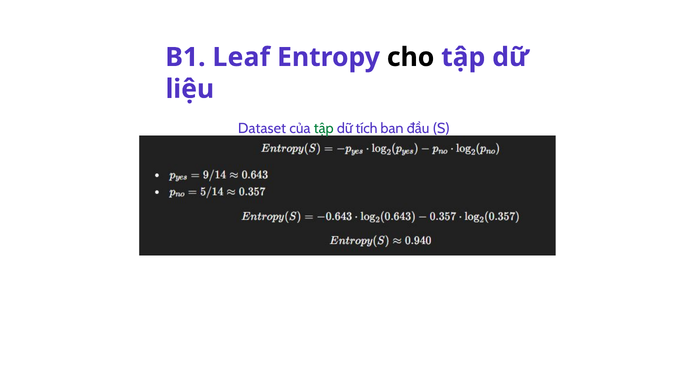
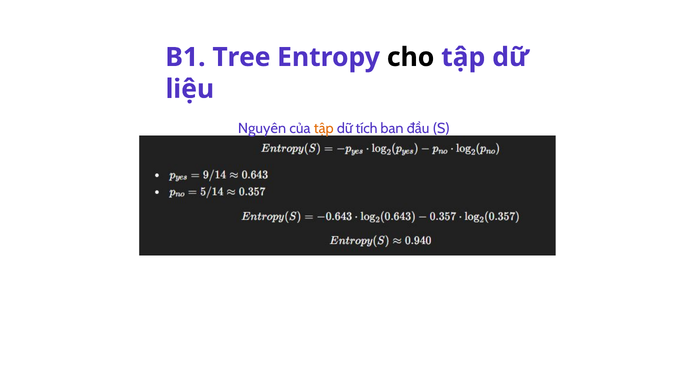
Leaf: Leaf -> Tree (241, 57)
Dataset: Dataset -> Nguyên (262, 129)
tập colour: green -> orange (324, 129)
